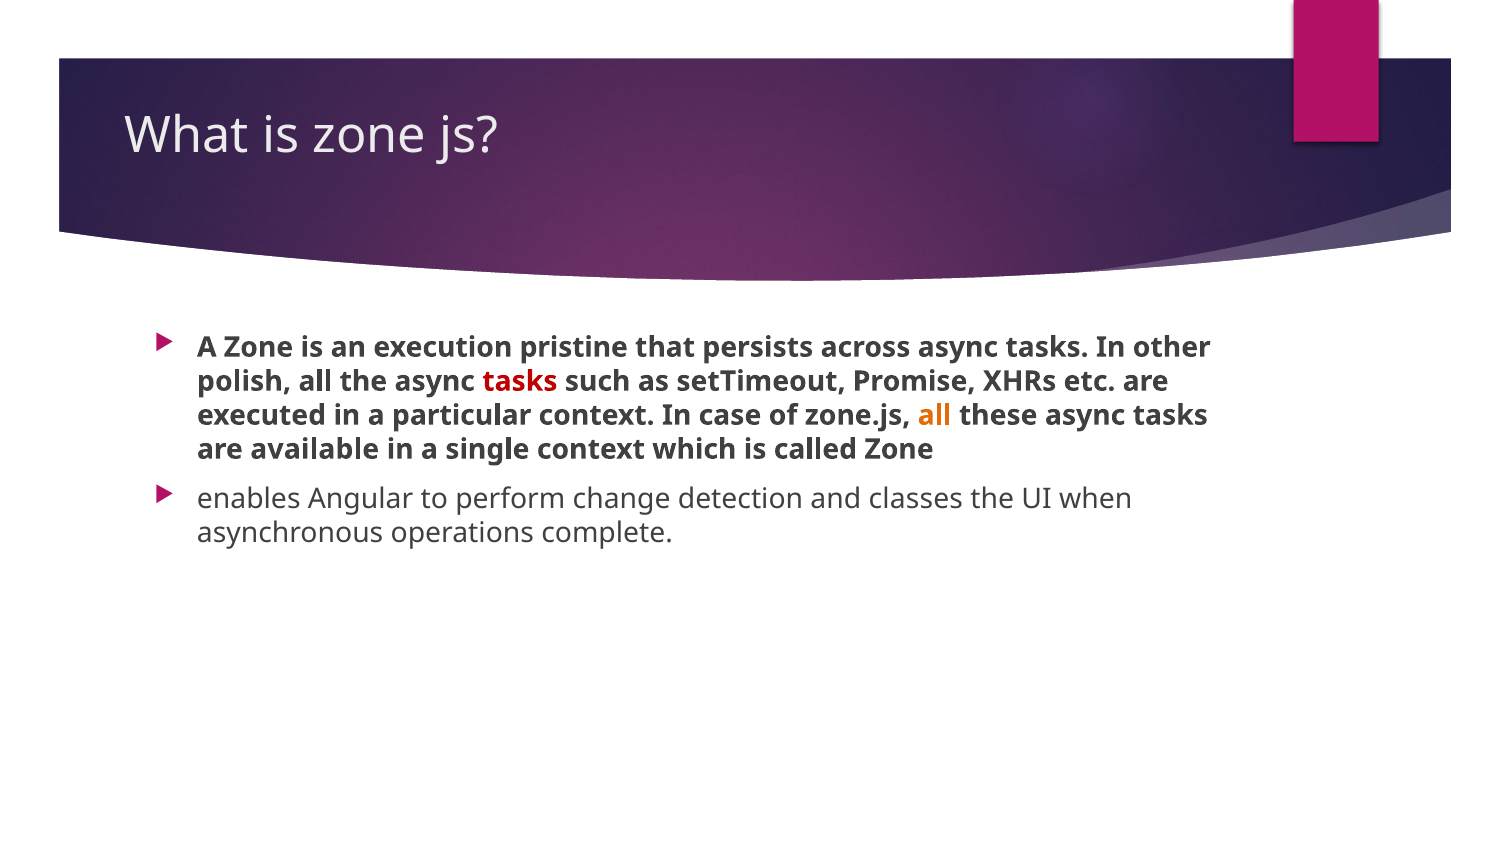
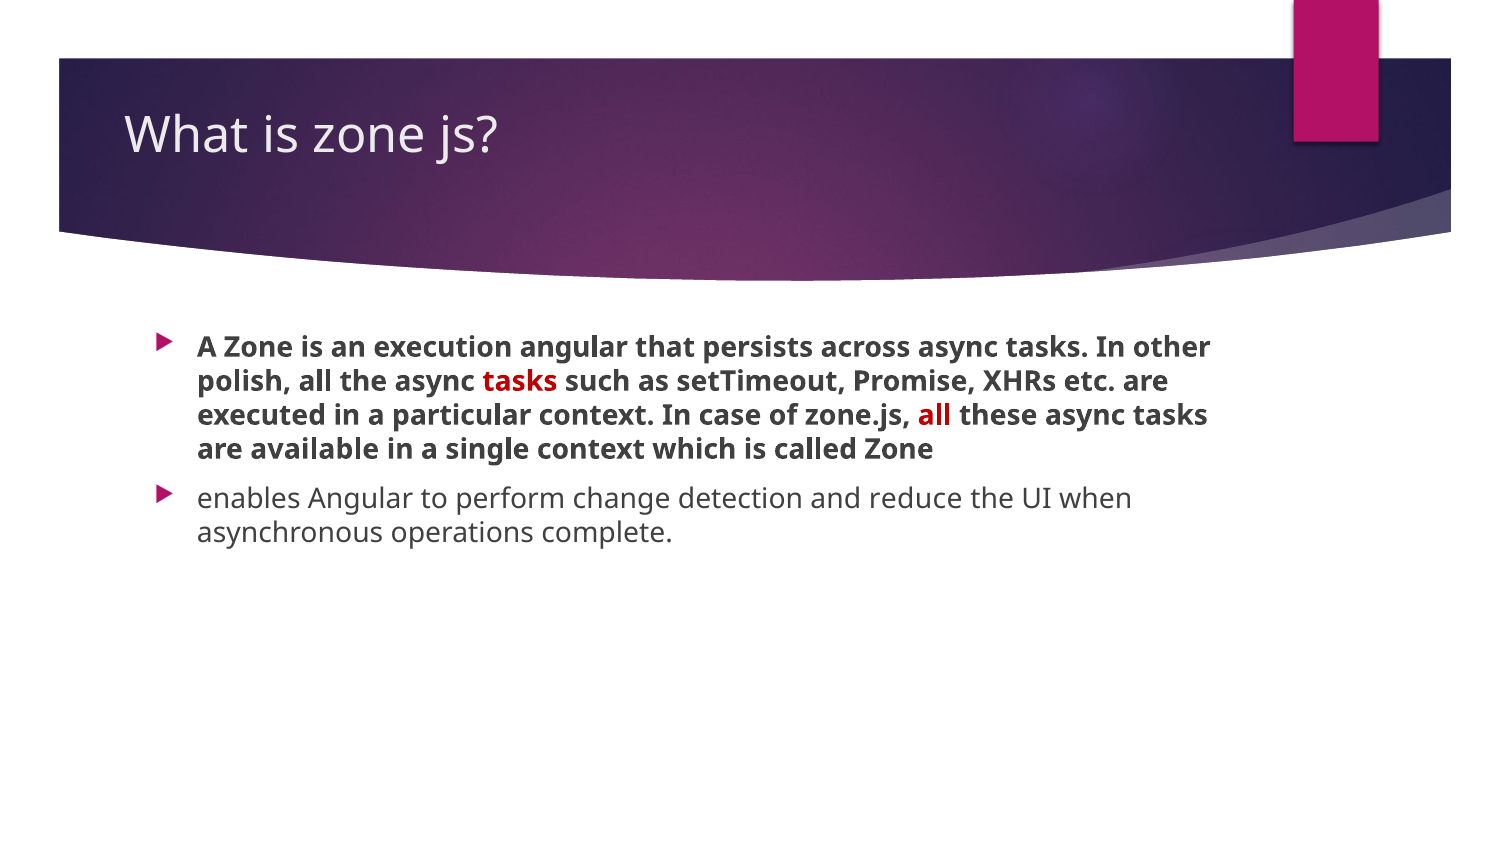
execution pristine: pristine -> angular (574, 347)
all colour: orange -> red (935, 415)
classes: classes -> reduce (916, 499)
